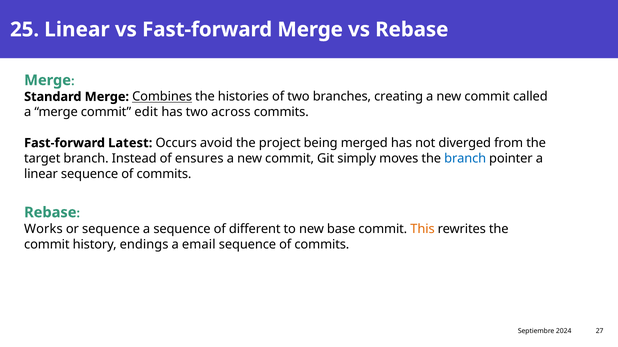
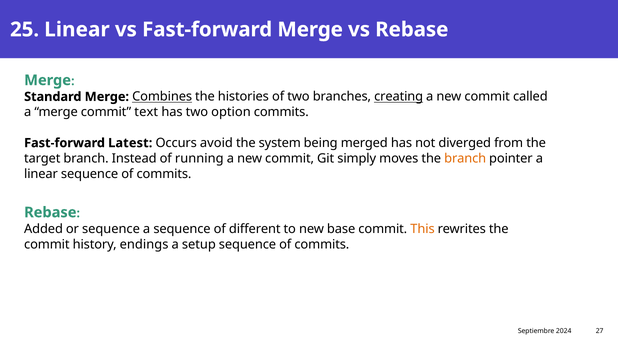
creating underline: none -> present (399, 97)
edit: edit -> text (146, 112)
across: across -> option (231, 112)
project: project -> system (280, 143)
ensures: ensures -> running (199, 159)
branch colour: blue -> orange (465, 159)
Works: Works -> Added (44, 229)
email: email -> setup (199, 245)
